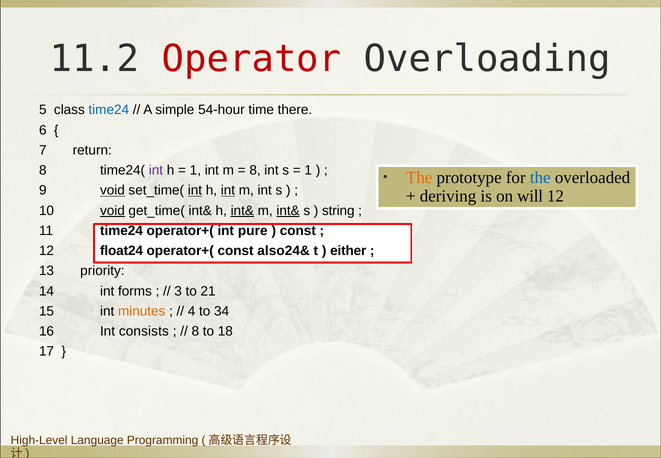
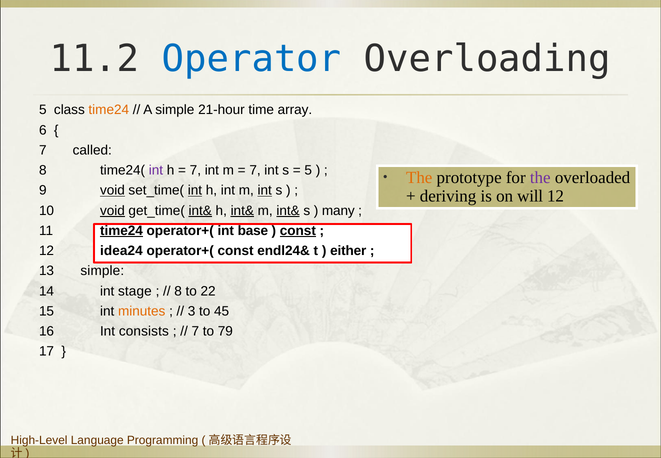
Operator colour: red -> blue (252, 59)
time24 colour: blue -> orange (109, 110)
54-hour: 54-hour -> 21-hour (221, 110)
there: there -> array (295, 110)
return: return -> called (92, 150)
1: 1 -> 7 (195, 170)
8: 8 -> 7 (255, 170)
1: 1 -> 5 (308, 170)
the colour: blue -> purple (540, 178)
int underline: present -> none (228, 190)
int underline: none -> present (265, 190)
int& underline: none -> present (200, 210)
string: string -> many (338, 210)
time24 underline: none -> present (121, 230)
pure: pure -> base (253, 230)
const underline: none -> present (298, 230)
float24: float24 -> idea24 (121, 251)
also24&: also24& -> endl24& (284, 251)
13 priority: priority -> simple (102, 271)
forms: forms -> stage (135, 291)
3: 3 -> 8 (178, 291)
21: 21 -> 22 (208, 291)
4: 4 -> 3 (192, 311)
34: 34 -> 45 (222, 311)
8: 8 -> 7 (195, 331)
18: 18 -> 79 (225, 331)
